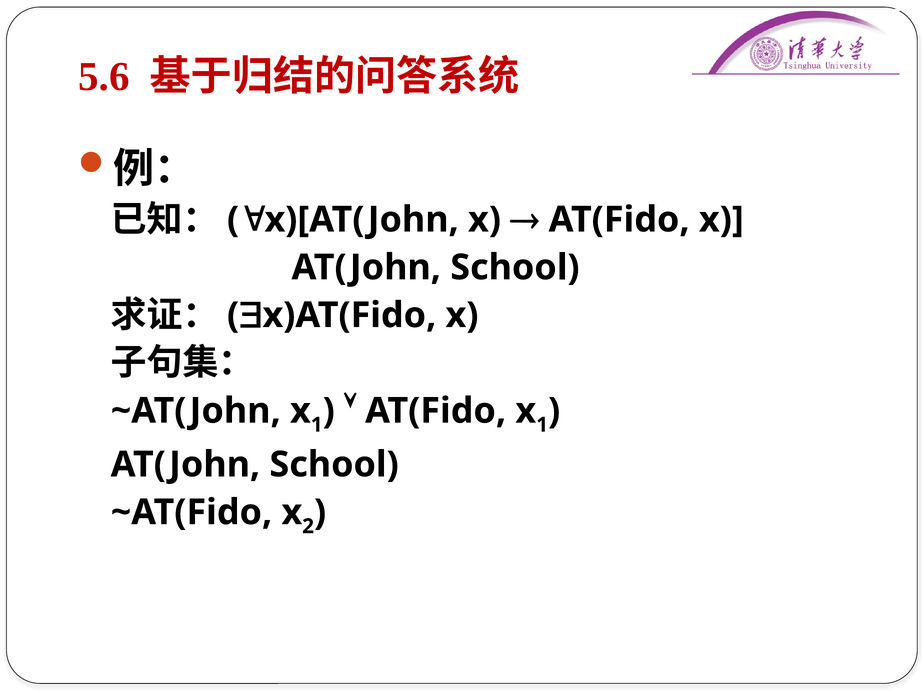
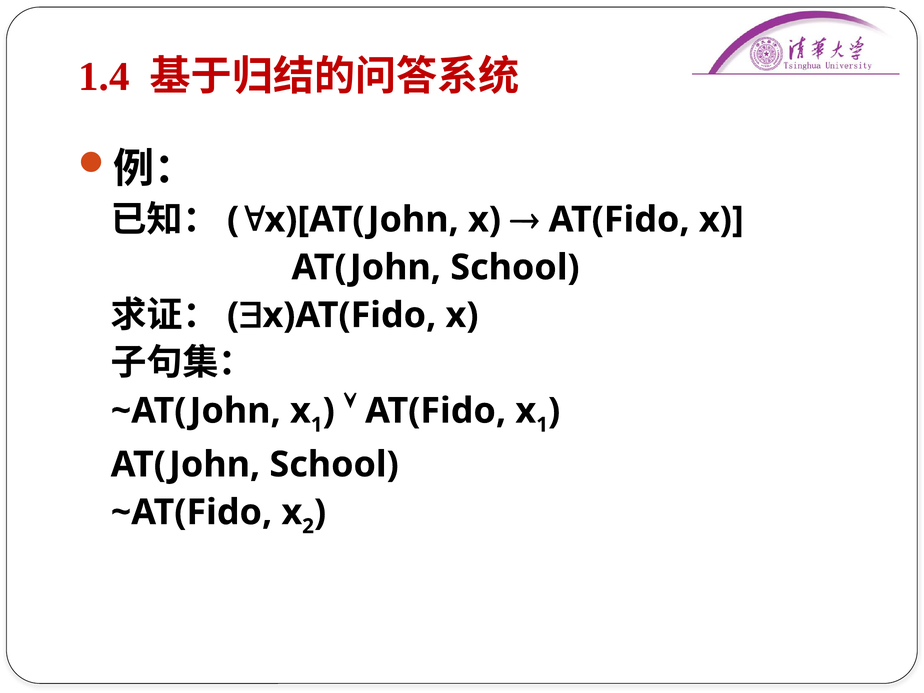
5.6: 5.6 -> 1.4 (104, 77)
